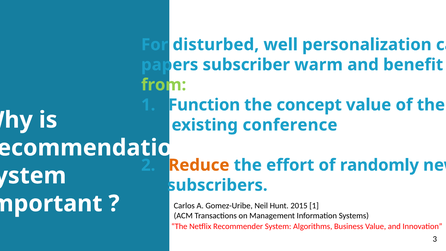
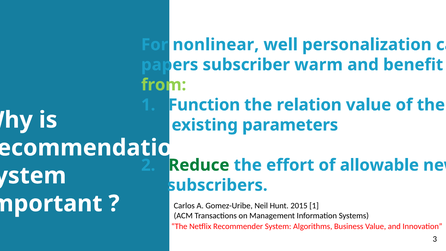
disturbed: disturbed -> nonlinear (216, 45)
concept: concept -> relation (309, 105)
conference: conference -> parameters (290, 125)
Reduce colour: orange -> green (199, 165)
randomly: randomly -> allowable (379, 165)
